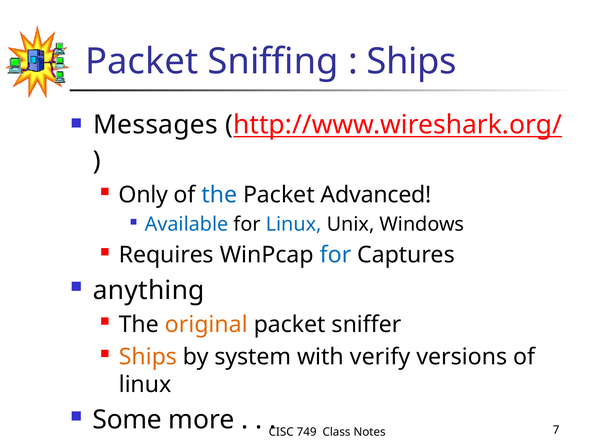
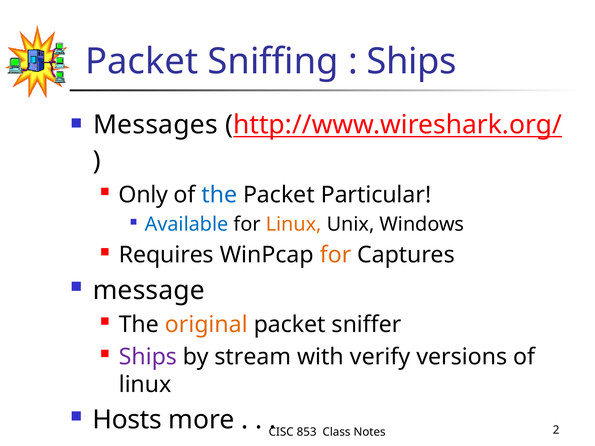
Advanced: Advanced -> Particular (376, 195)
Linux colour: blue -> orange (294, 225)
for colour: blue -> orange (335, 255)
anything: anything -> message (149, 290)
Ships colour: orange -> purple (148, 357)
system: system -> stream (253, 357)
Some: Some -> Hosts (127, 420)
749: 749 -> 853 (307, 432)
7: 7 -> 2 (556, 430)
